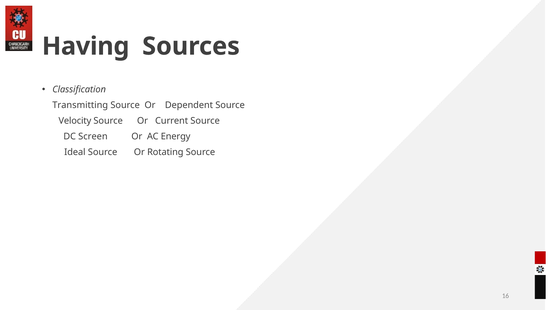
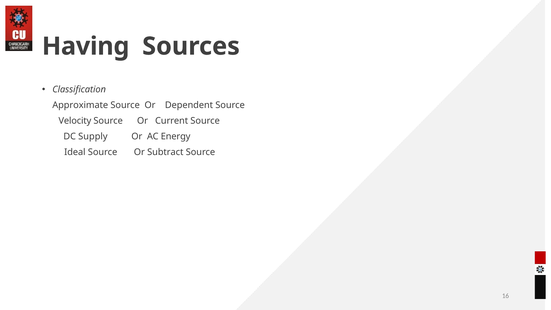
Transmitting: Transmitting -> Approximate (80, 105)
Screen: Screen -> Supply (93, 136)
Rotating: Rotating -> Subtract (165, 152)
